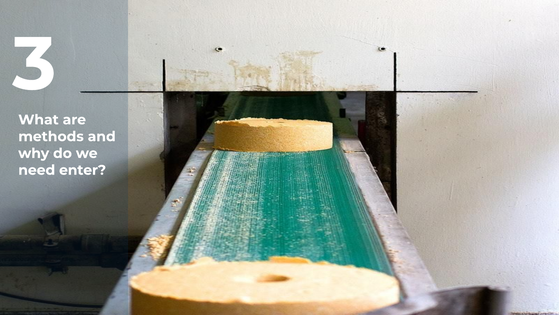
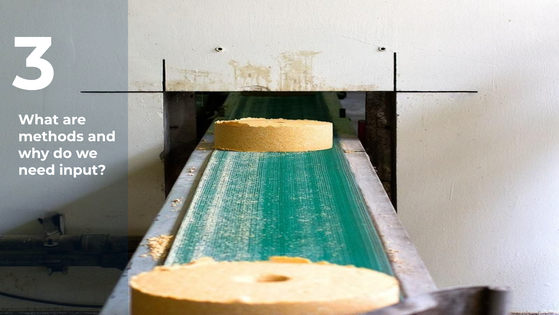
enter: enter -> input (83, 170)
